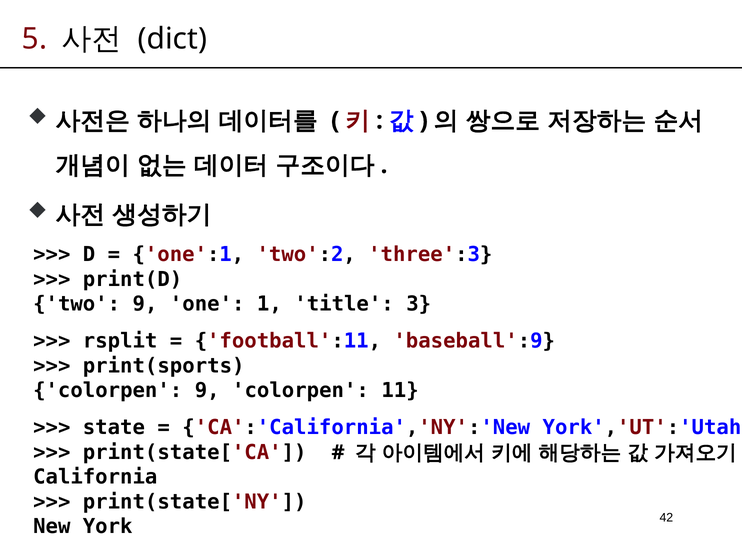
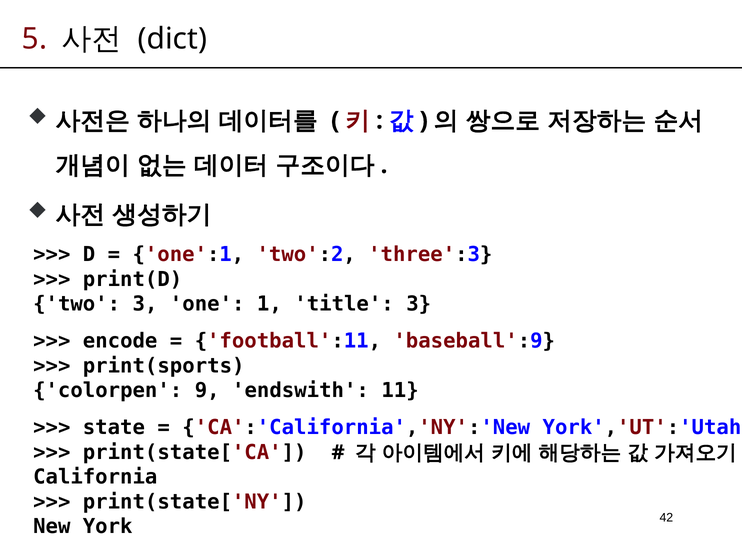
two 9: 9 -> 3 (145, 304)
rsplit: rsplit -> encode (120, 341)
9 colorpen: colorpen -> endswith (300, 391)
